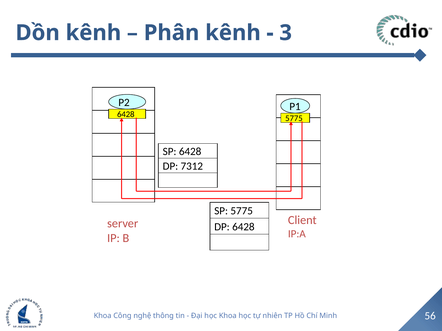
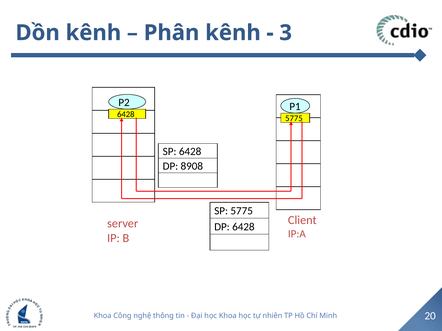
7312: 7312 -> 8908 (192, 167)
56: 56 -> 20 (430, 316)
